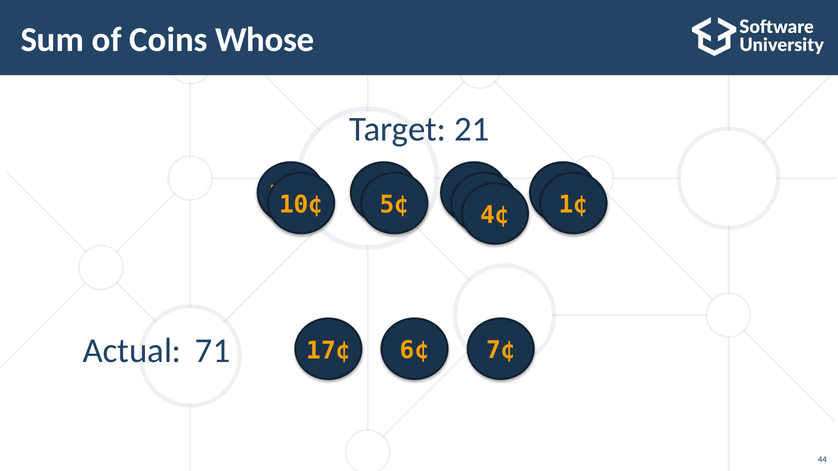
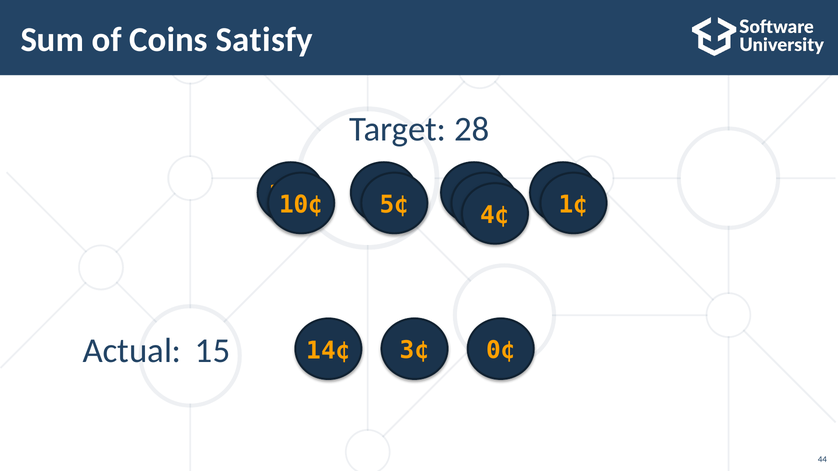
Whose: Whose -> Satisfy (264, 40)
21: 21 -> 28 (472, 130)
71: 71 -> 15 (213, 351)
17¢: 17¢ -> 14¢ (328, 351)
6¢: 6¢ -> 3¢ (415, 351)
7¢: 7¢ -> 0¢ (501, 351)
